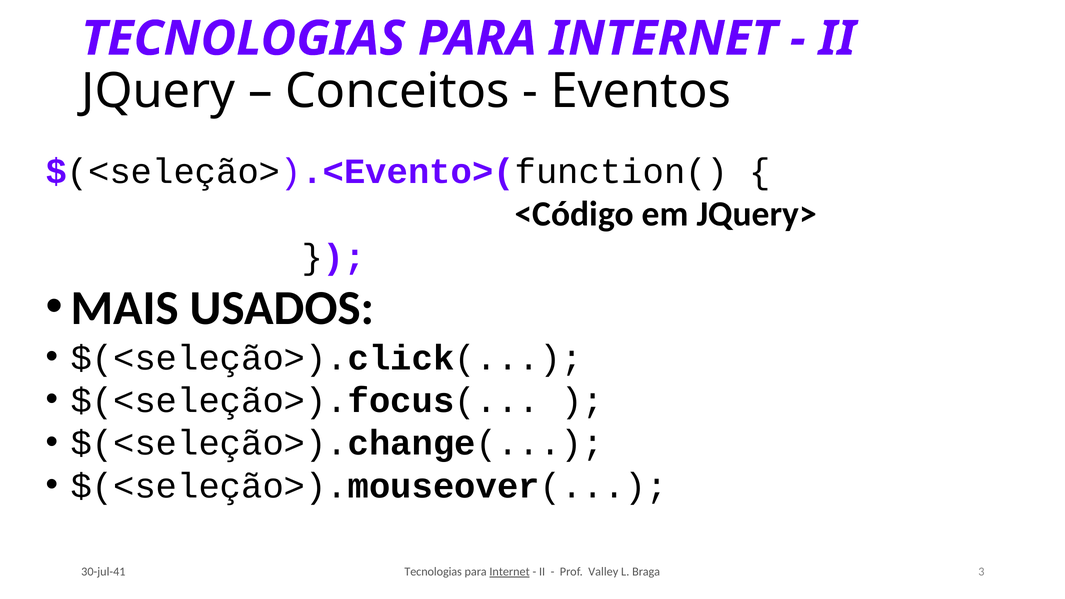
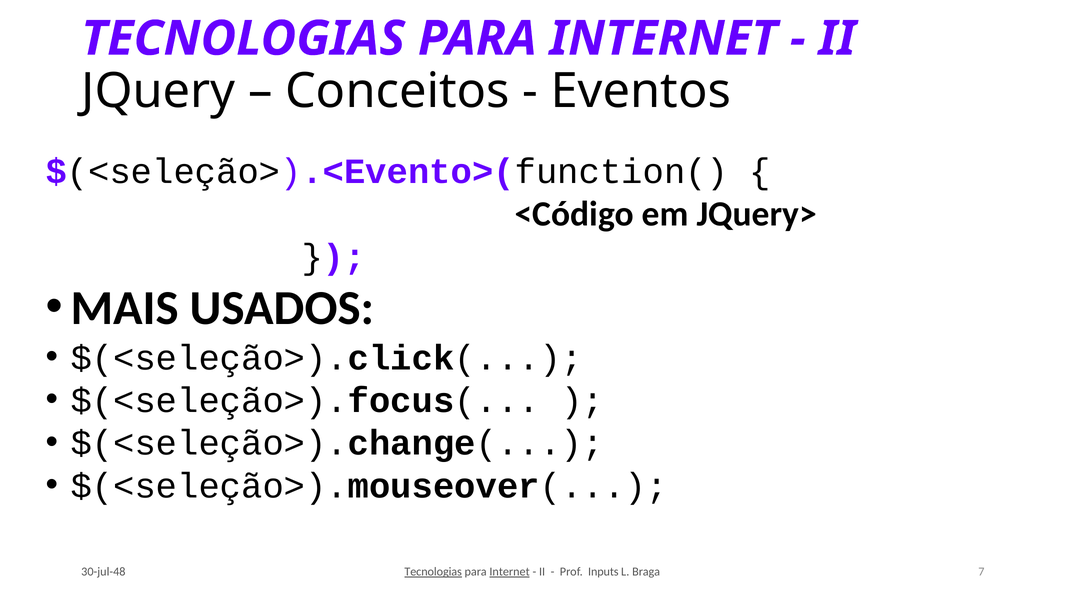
Tecnologias underline: none -> present (433, 572)
Valley: Valley -> Inputs (603, 572)
3: 3 -> 7 (981, 572)
30-jul-41: 30-jul-41 -> 30-jul-48 (103, 572)
